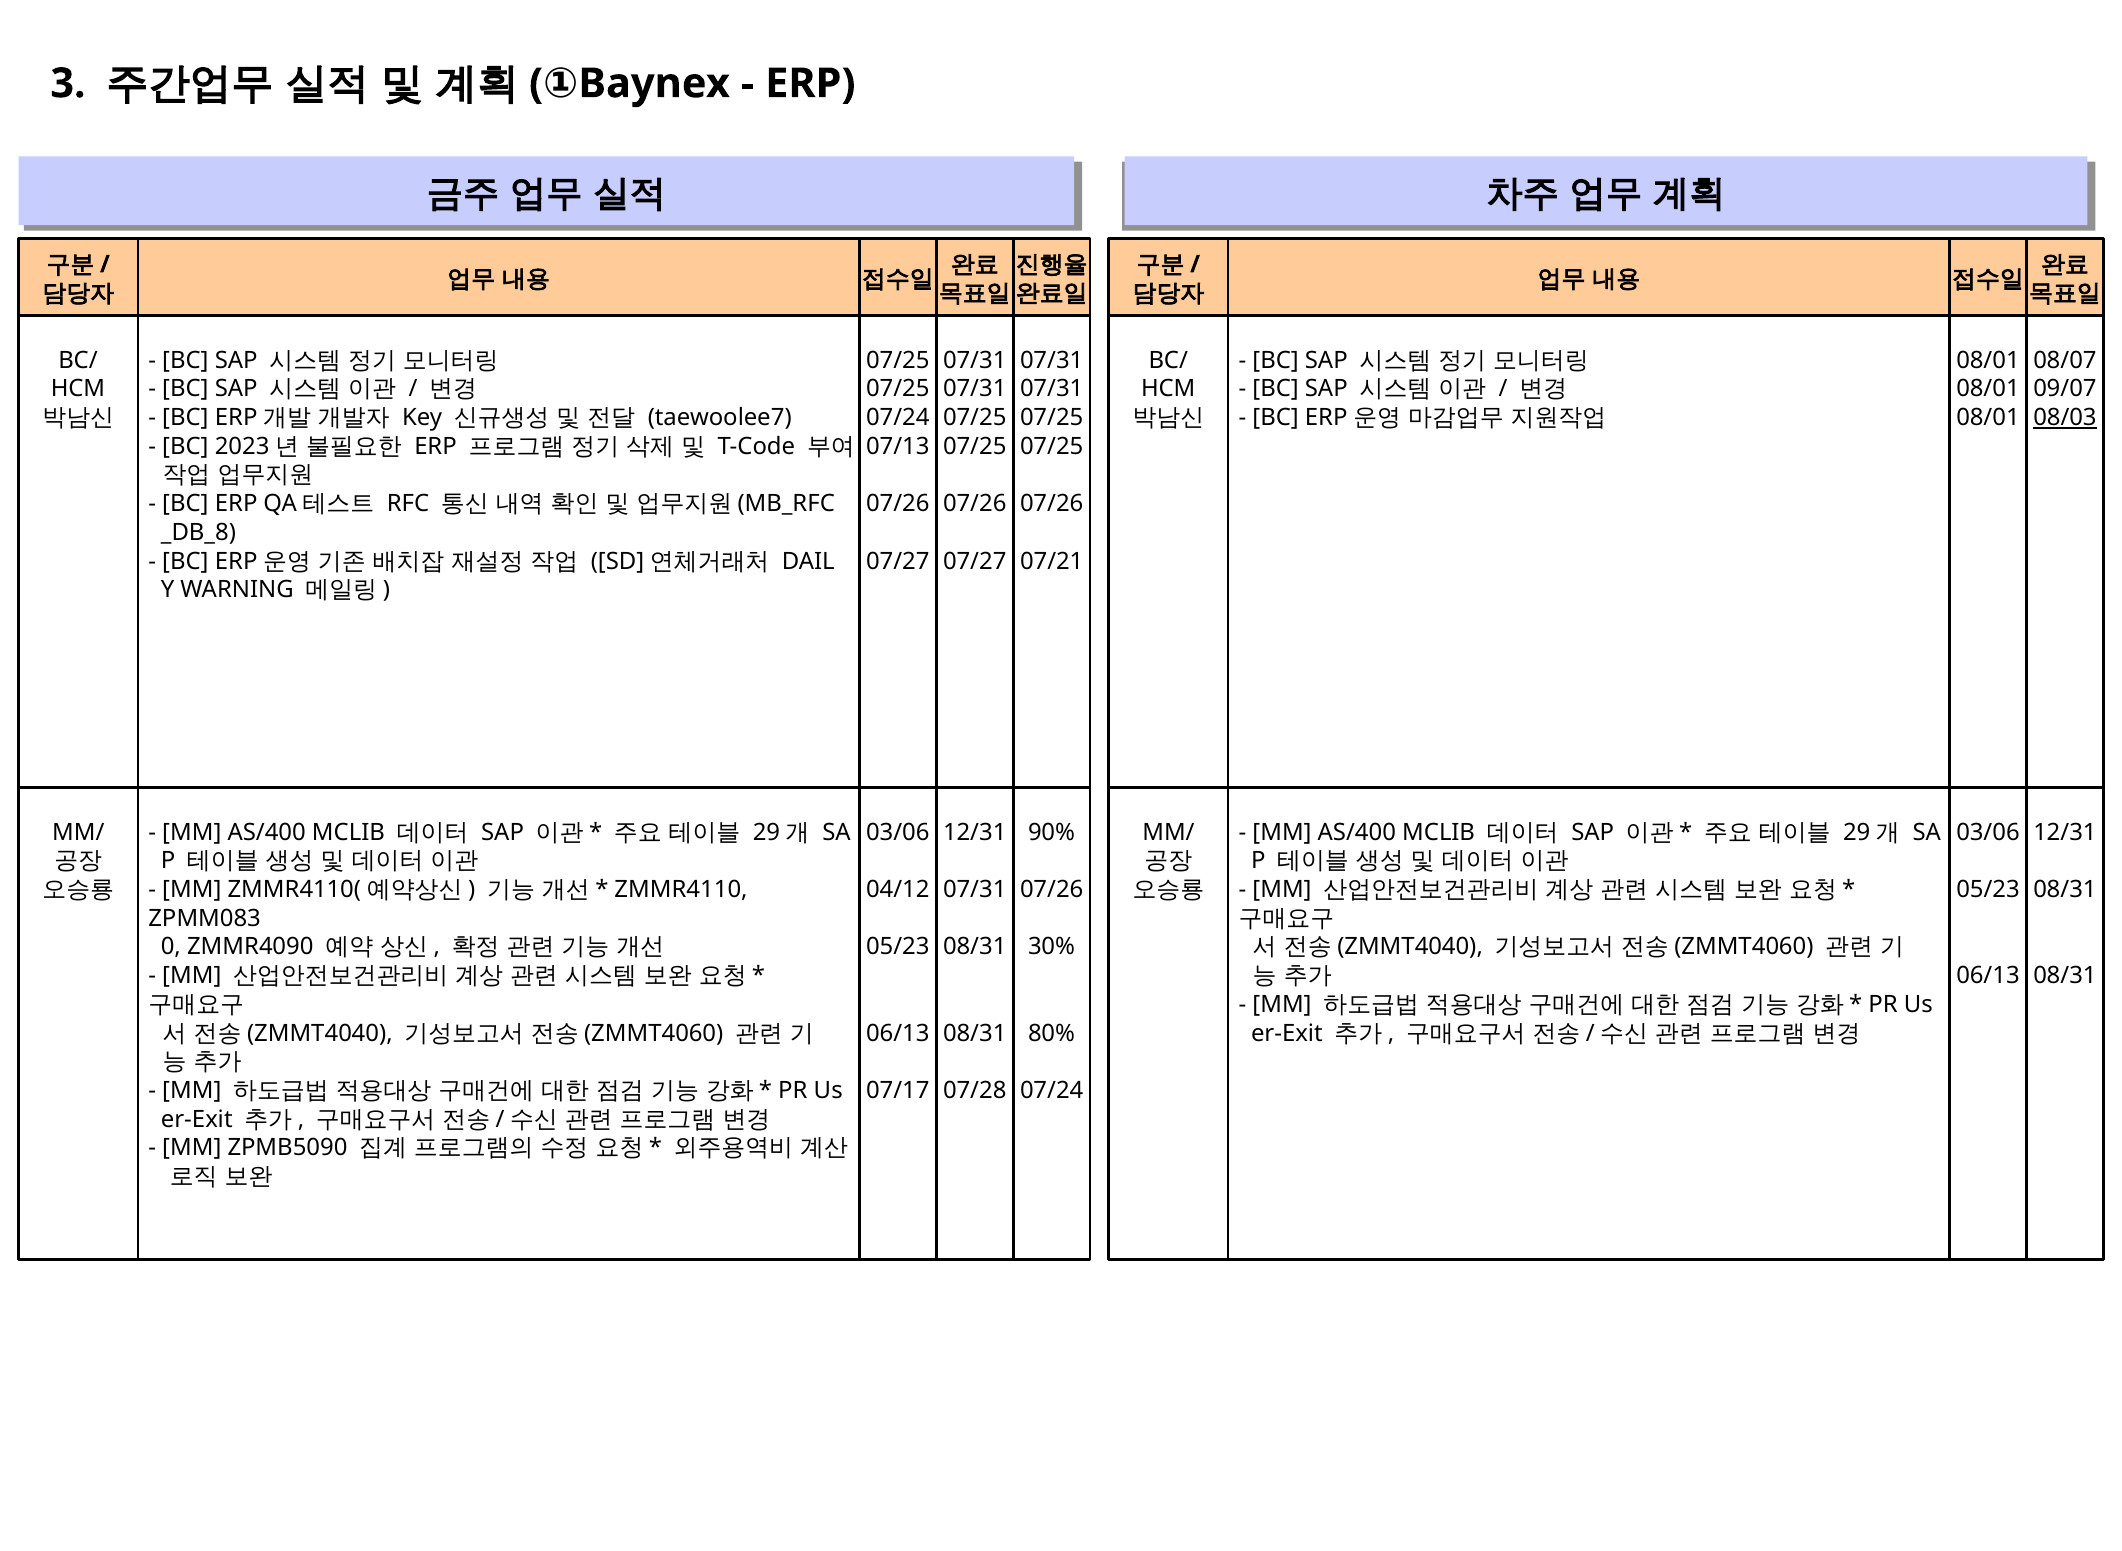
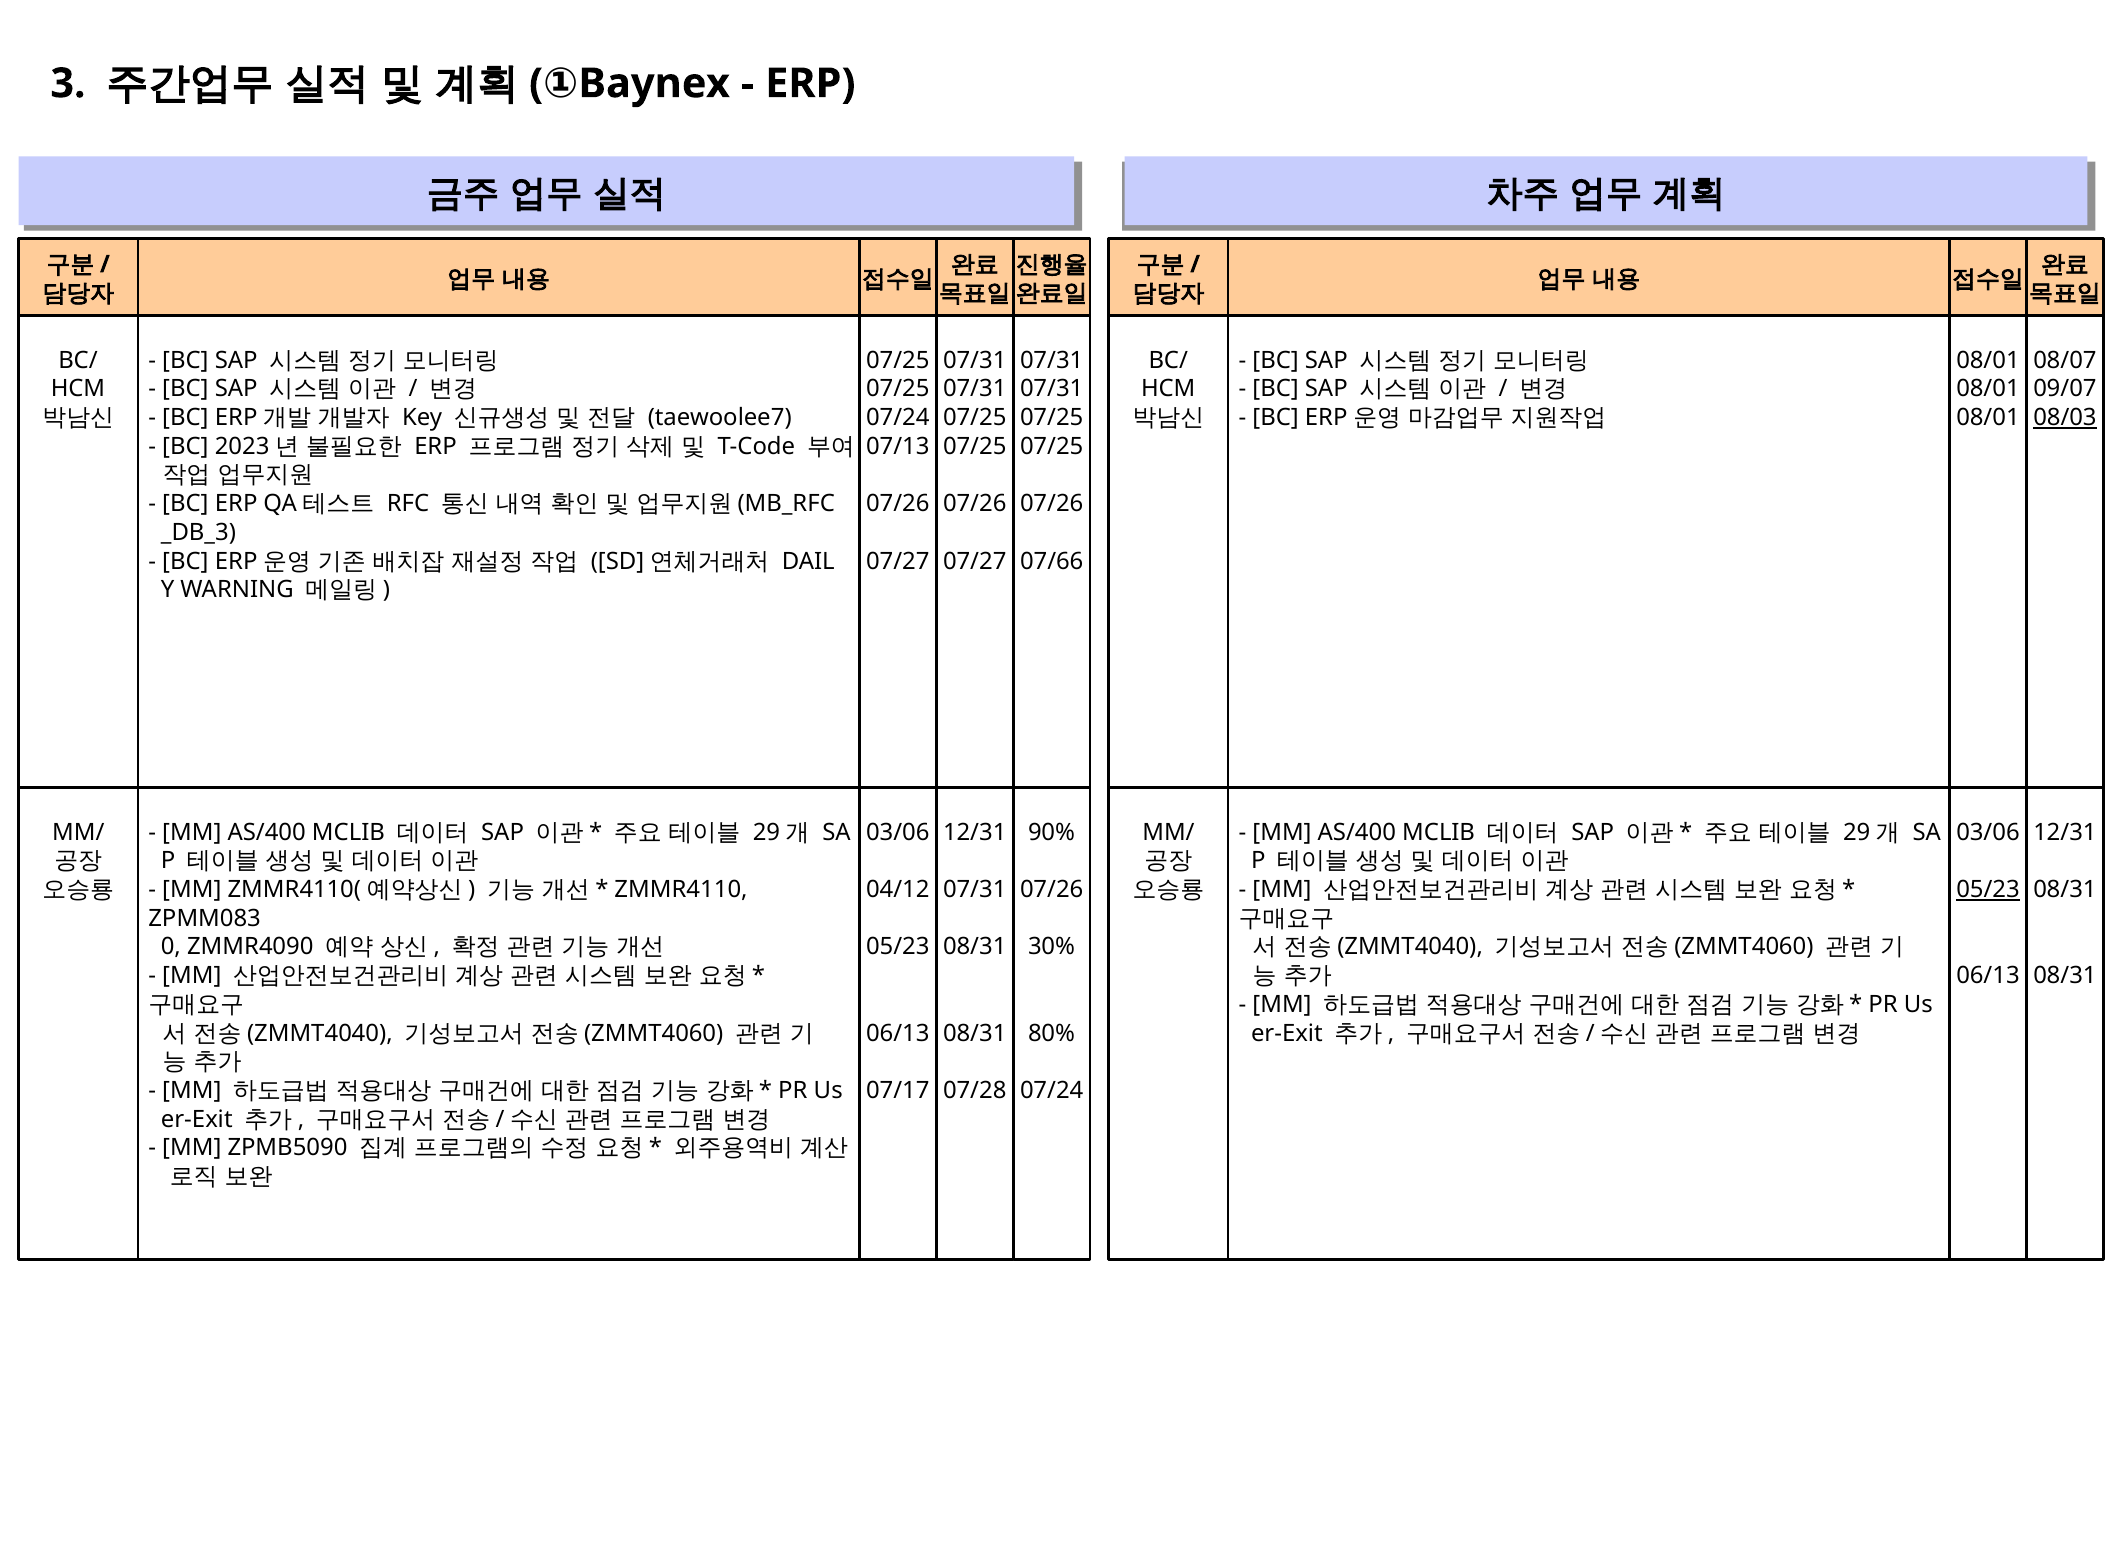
_DB_8: _DB_8 -> _DB_3 (198, 533)
07/21: 07/21 -> 07/66 (1052, 561)
05/23 underline: none -> present (1988, 890)
